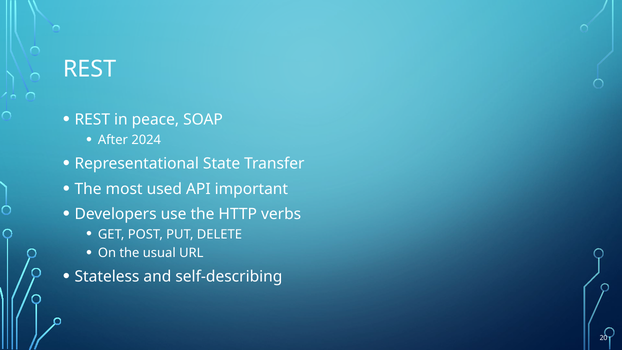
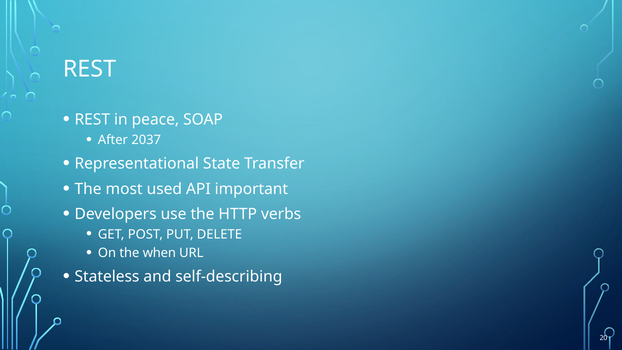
2024: 2024 -> 2037 (146, 140)
usual: usual -> when (159, 253)
